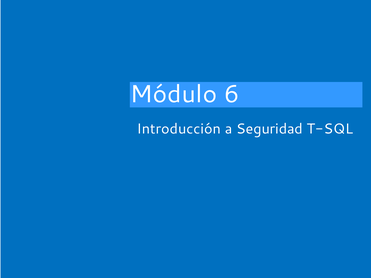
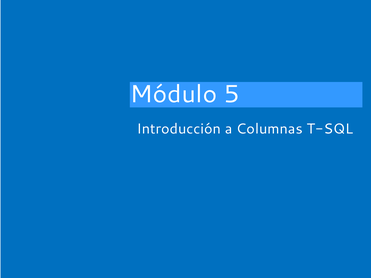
6: 6 -> 5 (232, 94)
Seguridad: Seguridad -> Columnas (269, 129)
